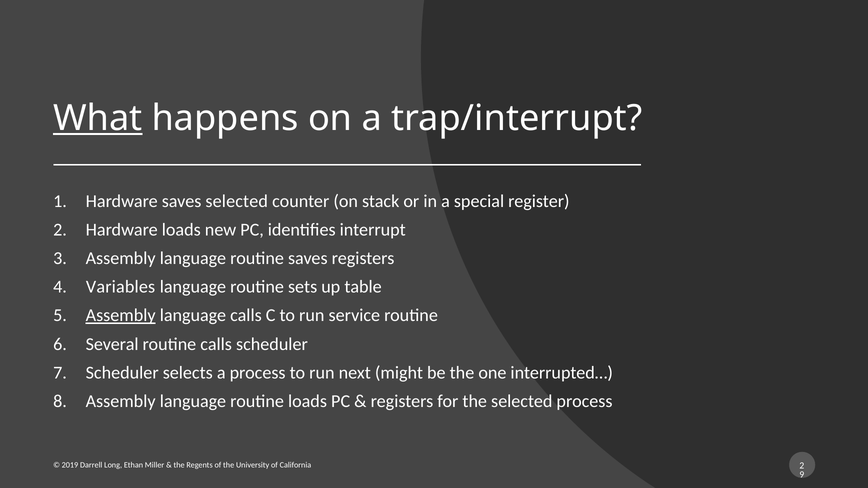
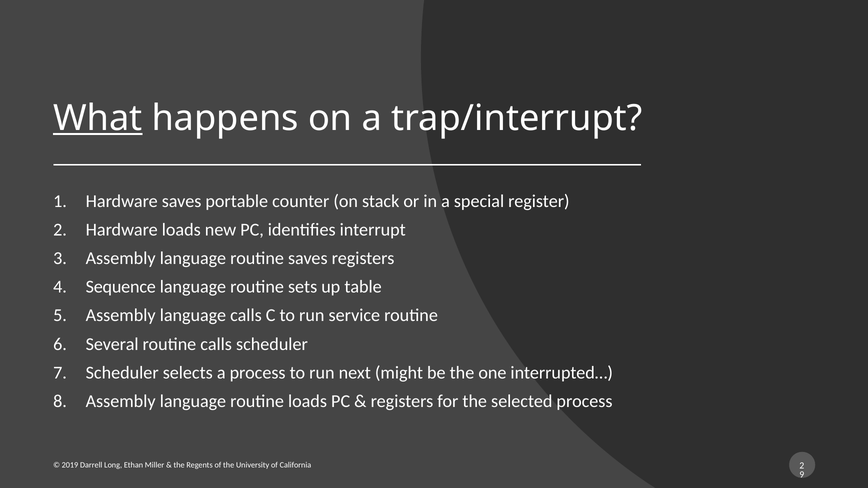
saves selected: selected -> portable (237, 201)
Variables: Variables -> Sequence (121, 287)
Assembly underline: present -> none (121, 316)
